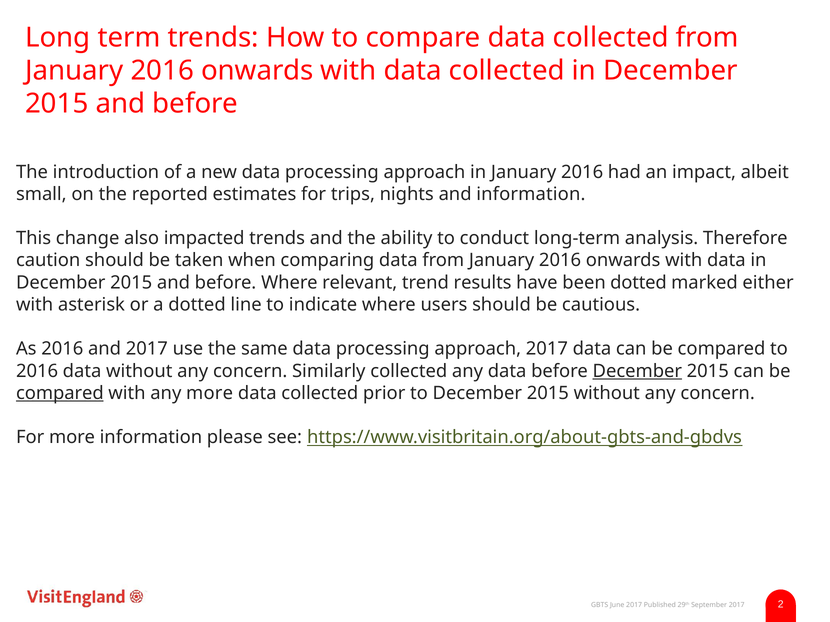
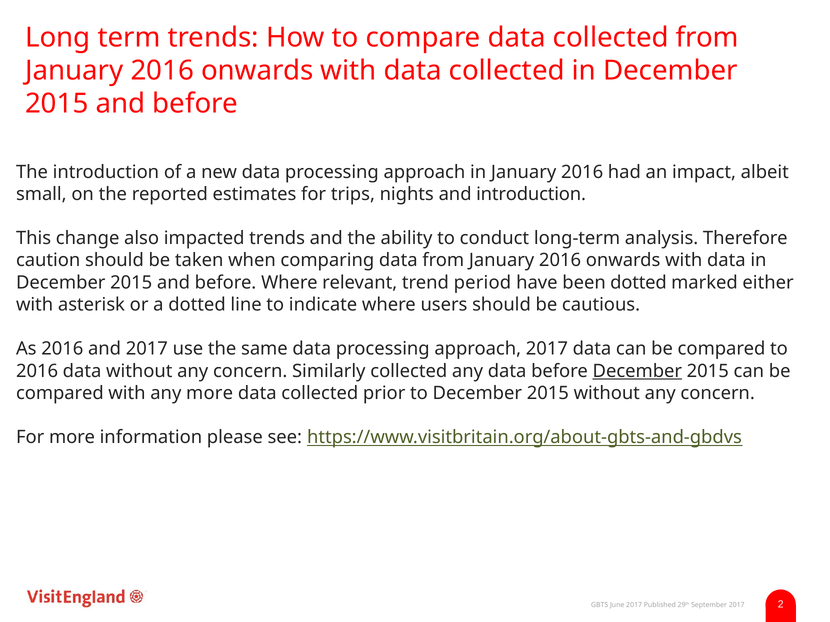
and information: information -> introduction (531, 194)
results: results -> period (482, 283)
compared underline: present -> none (60, 393)
